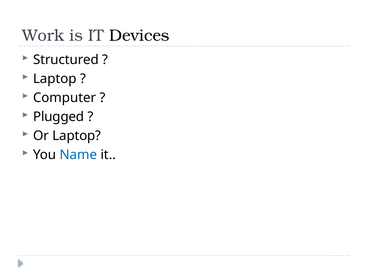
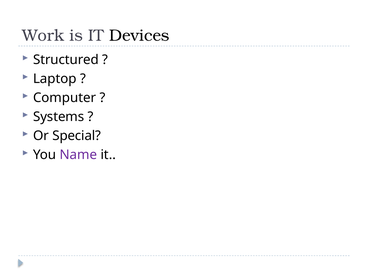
Plugged: Plugged -> Systems (59, 117)
Or Laptop: Laptop -> Special (77, 136)
Name colour: blue -> purple (78, 155)
